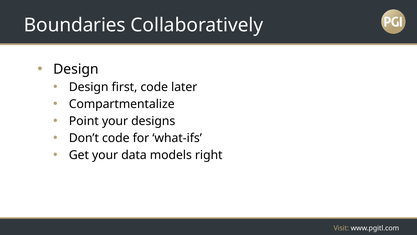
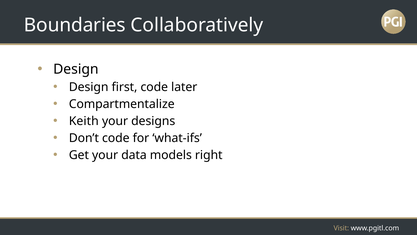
Point: Point -> Keith (84, 121)
